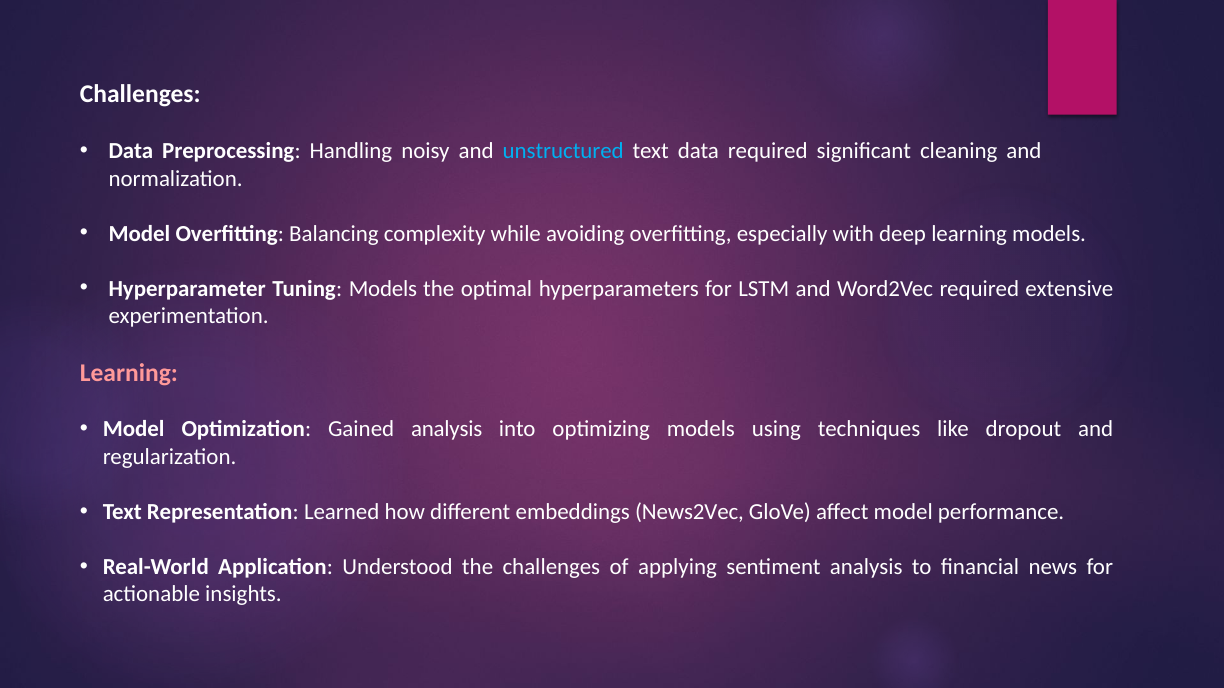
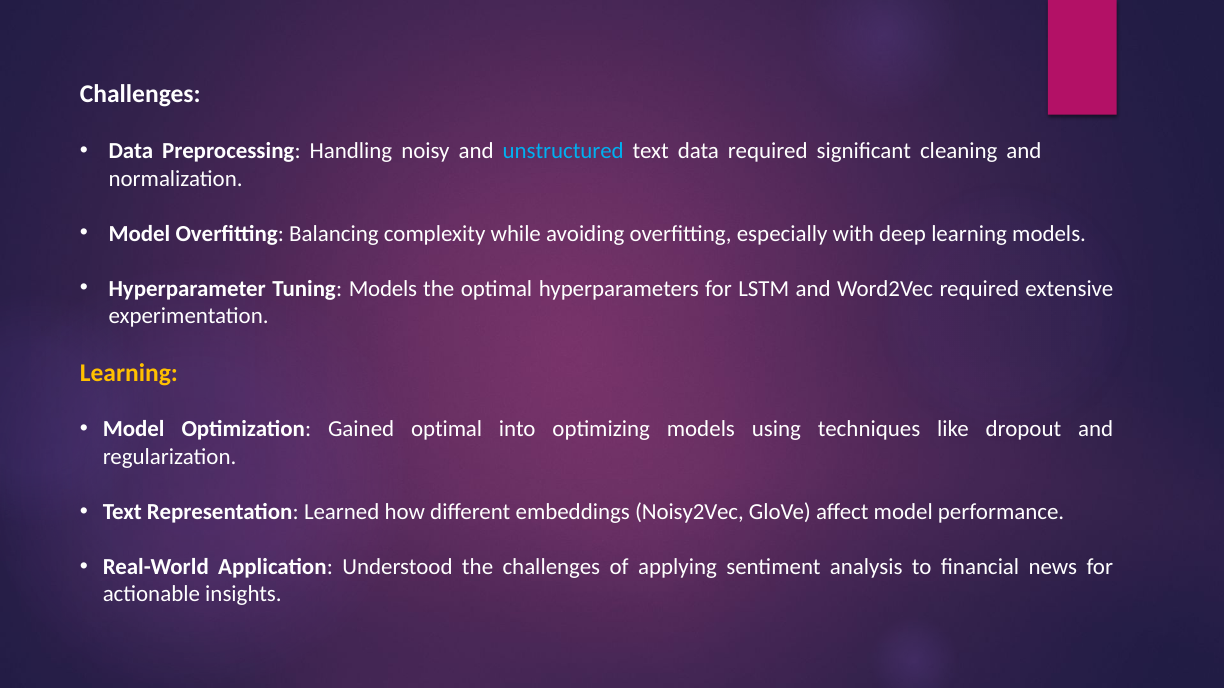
Learning colour: pink -> yellow (129, 373)
Gained analysis: analysis -> optimal (447, 430)
News2Vec: News2Vec -> Noisy2Vec (689, 512)
